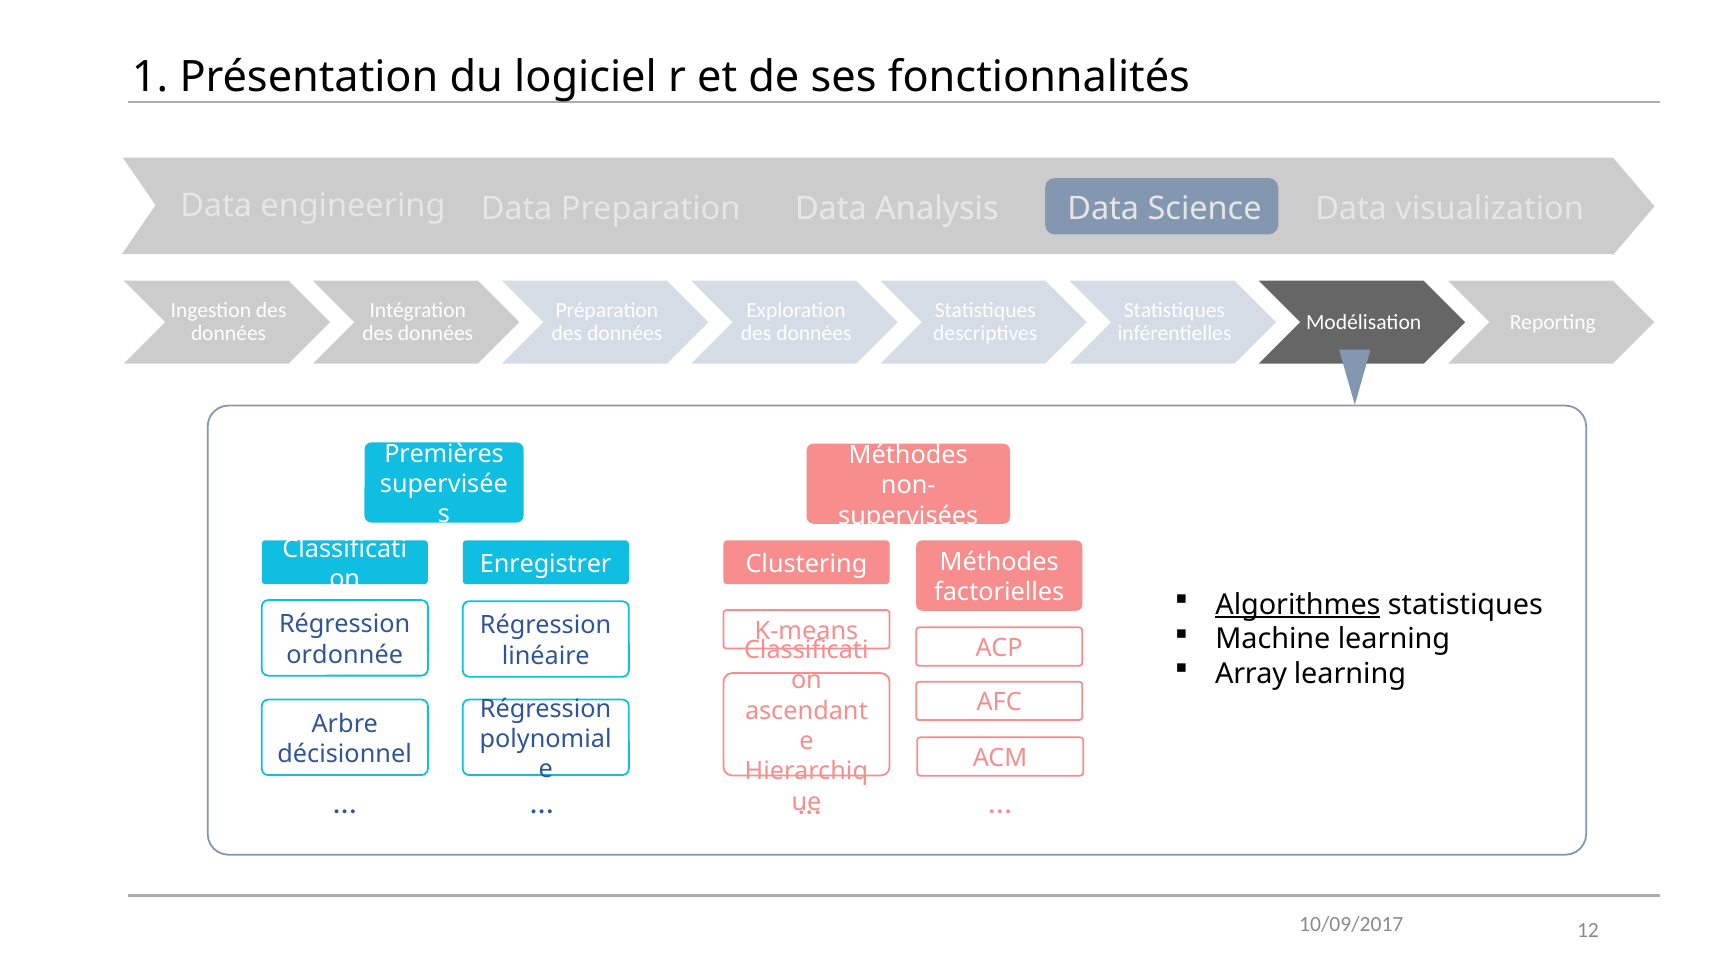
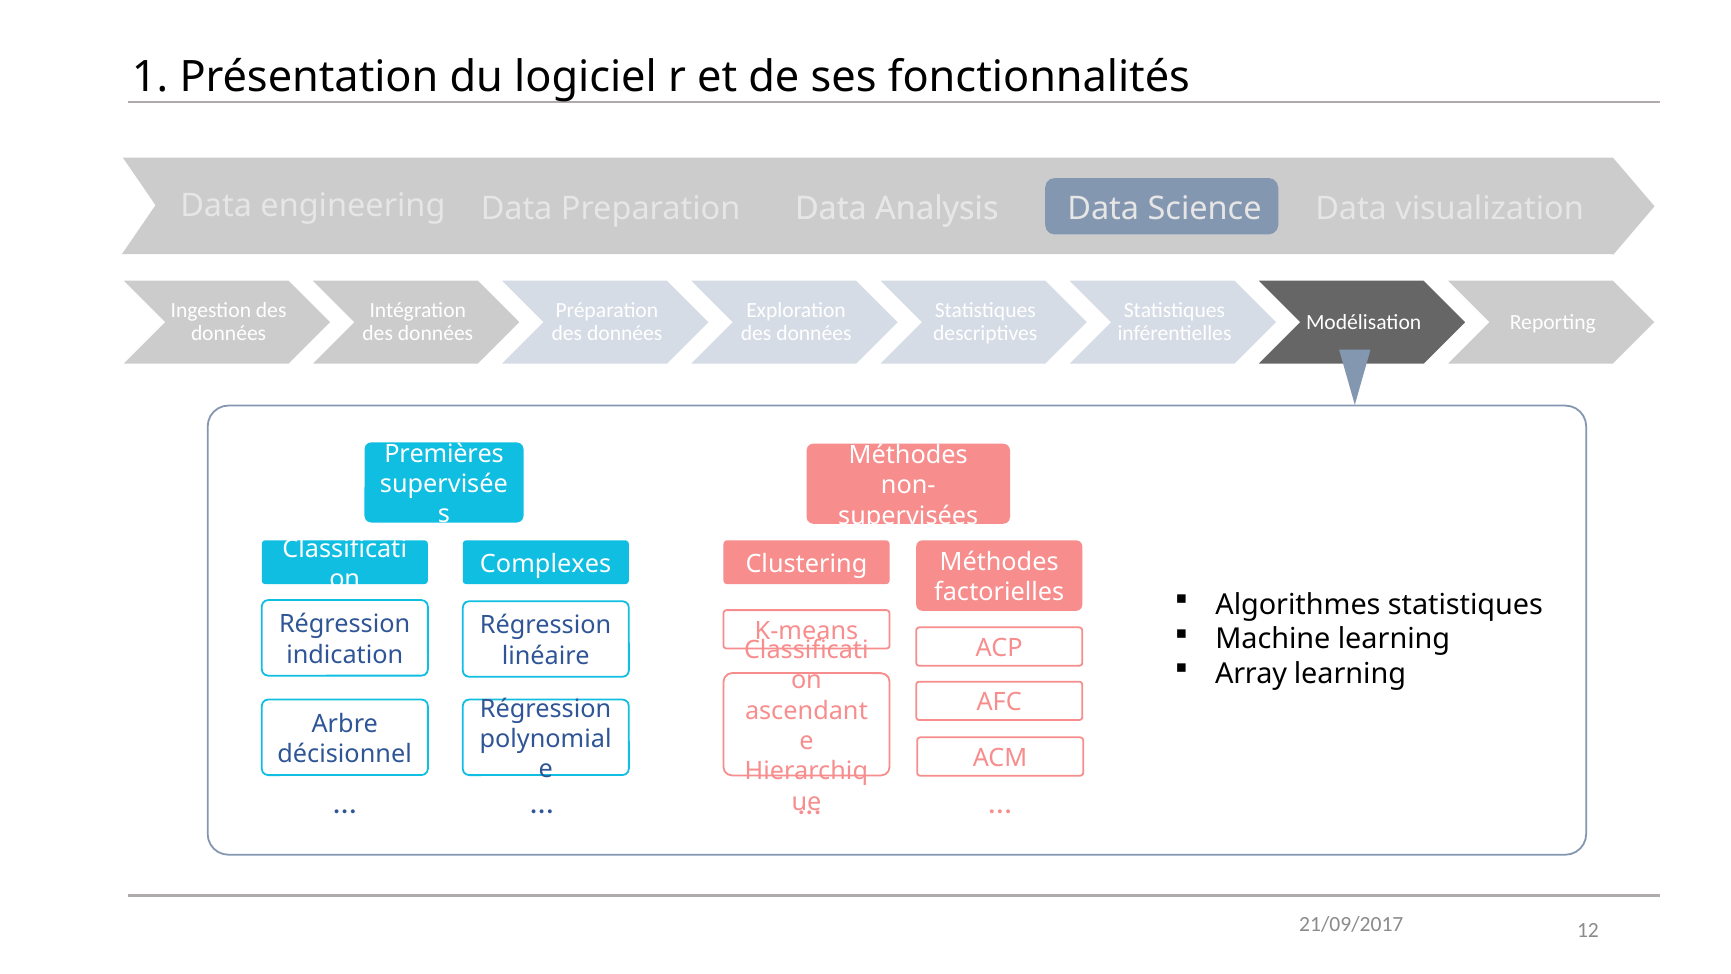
Enregistrer: Enregistrer -> Complexes (546, 564)
Algorithmes underline: present -> none (1298, 604)
ordonnée: ordonnée -> indication (345, 655)
10/09/2017: 10/09/2017 -> 21/09/2017 (1351, 924)
